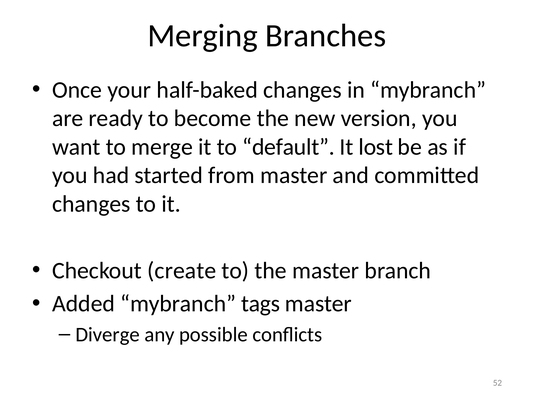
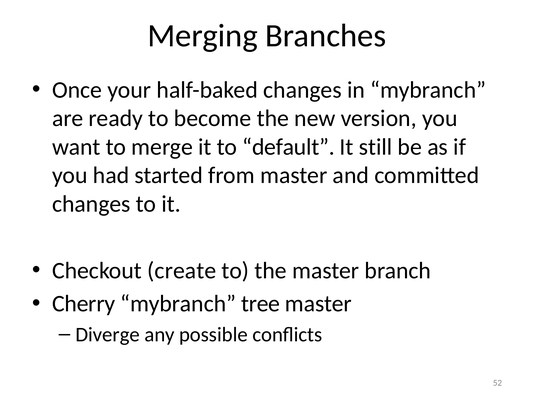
lost: lost -> still (376, 147)
Added: Added -> Cherry (84, 303)
tags: tags -> tree (261, 303)
